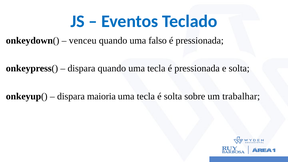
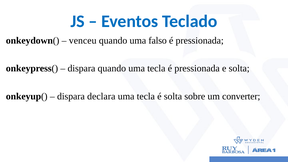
maioria: maioria -> declara (101, 96)
trabalhar: trabalhar -> converter (241, 96)
